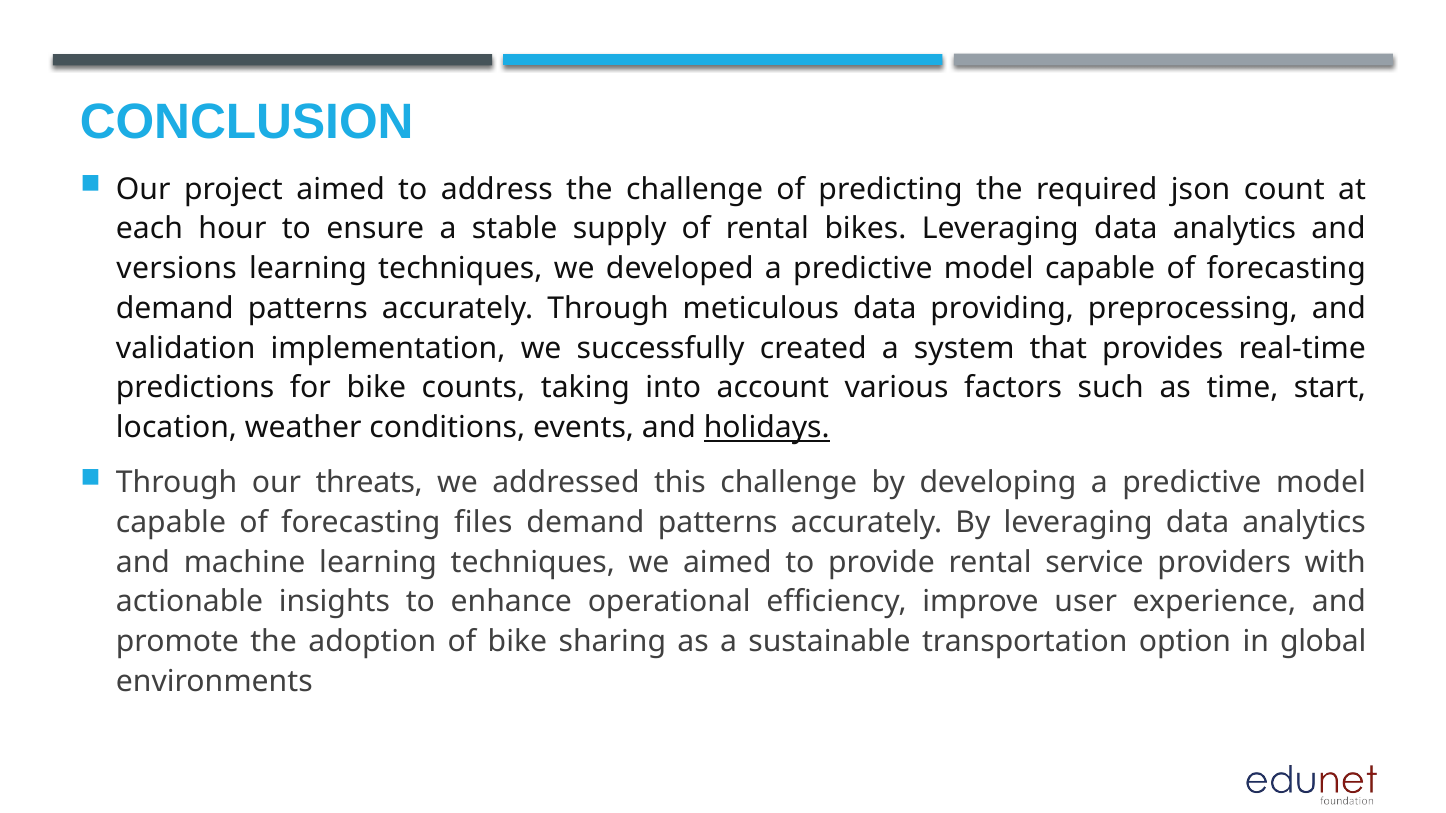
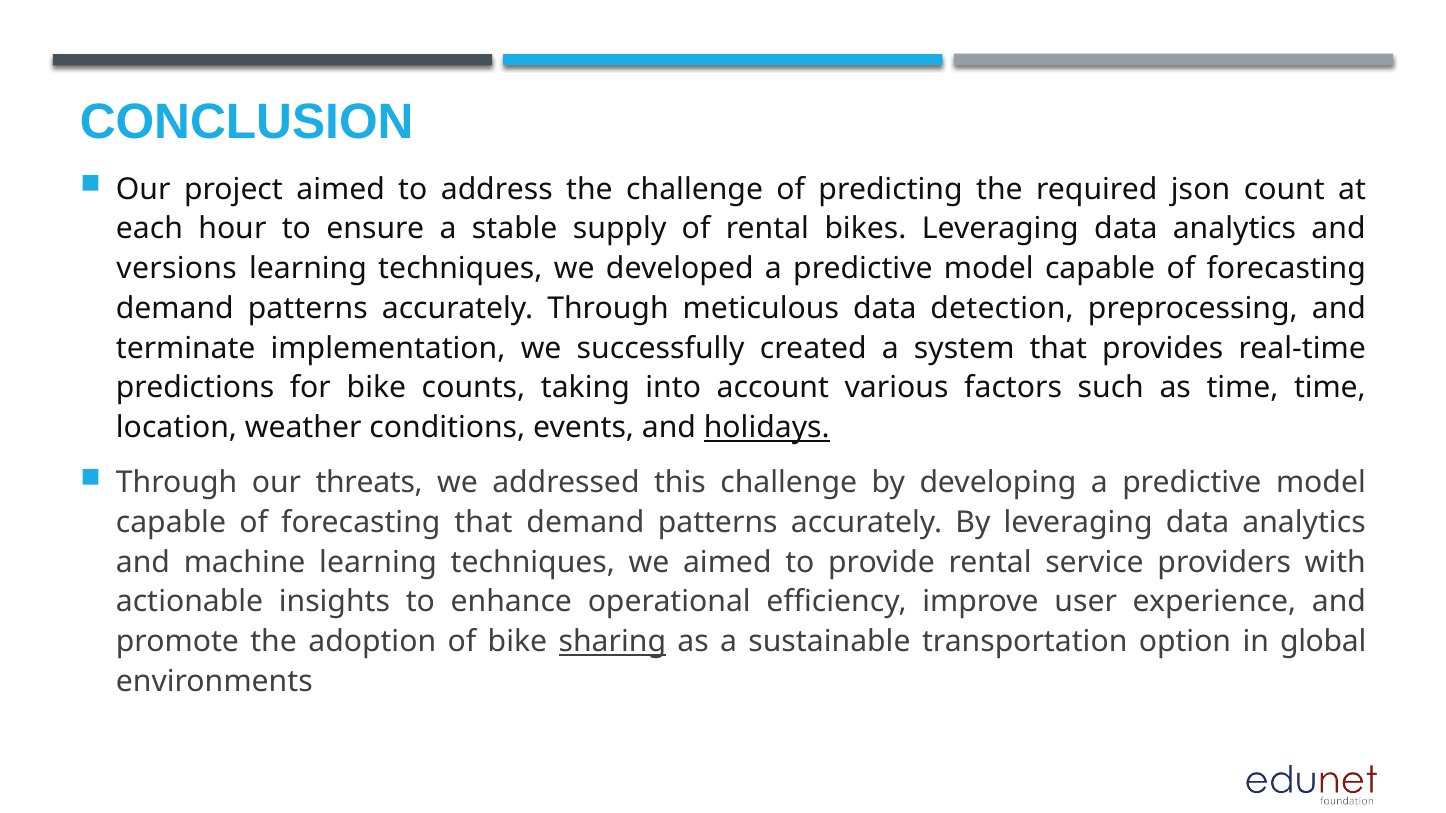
providing: providing -> detection (1002, 309)
validation: validation -> terminate (186, 348)
time start: start -> time (1330, 388)
forecasting files: files -> that (483, 523)
sharing underline: none -> present (612, 642)
